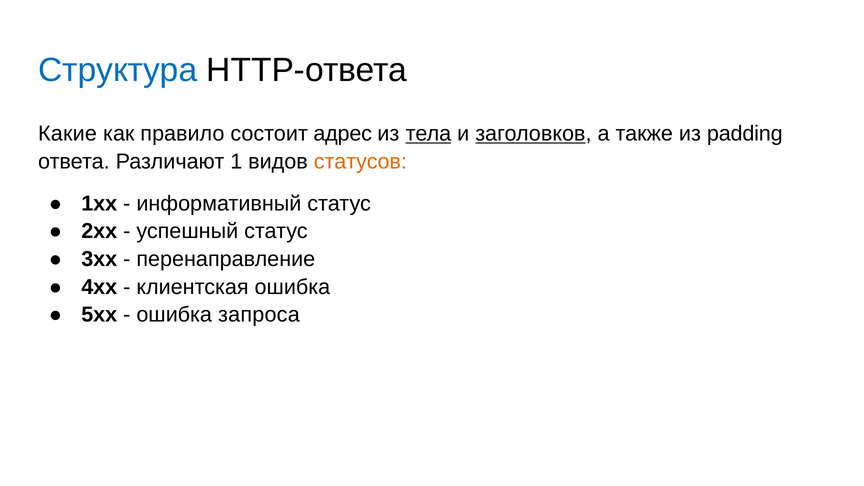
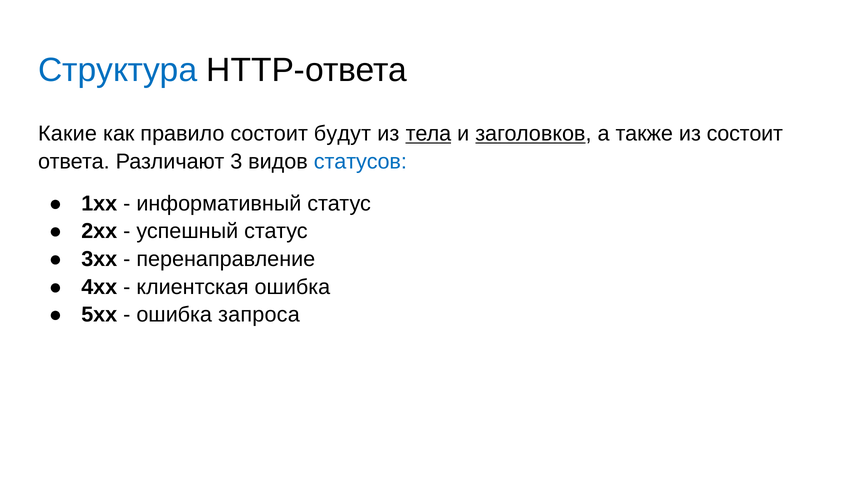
адрес: адрес -> будут (342, 134)
из padding: padding -> состоит (745, 134)
1: 1 -> 3 (236, 161)
статусов colour: orange -> blue (360, 161)
